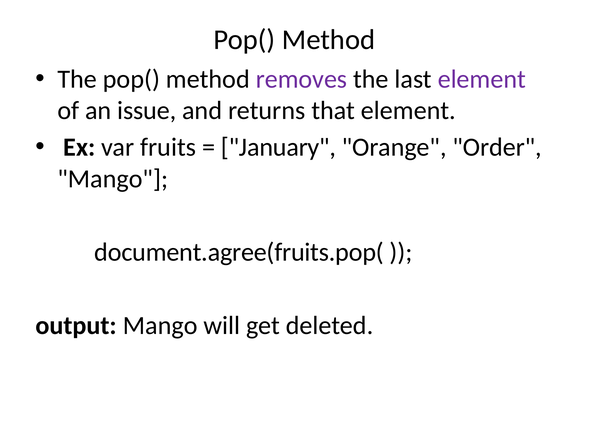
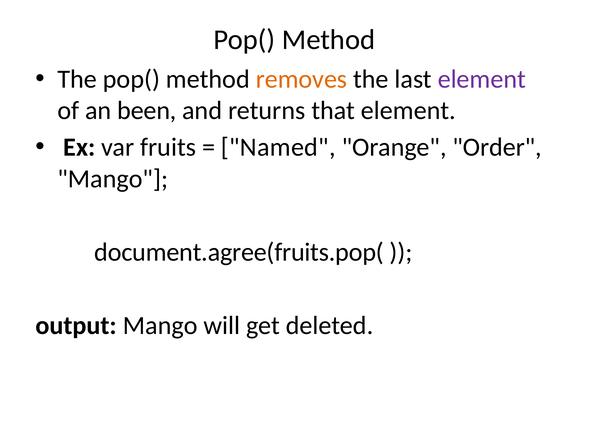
removes colour: purple -> orange (302, 79)
issue: issue -> been (147, 110)
January: January -> Named (278, 147)
